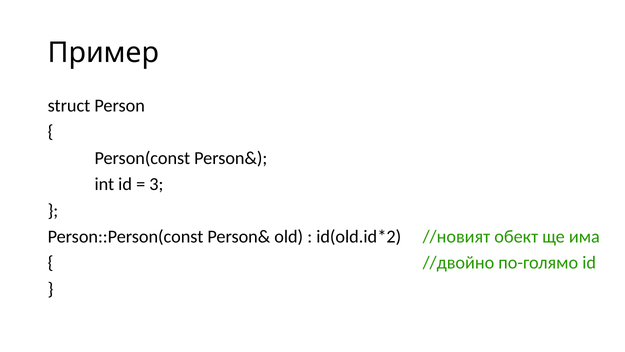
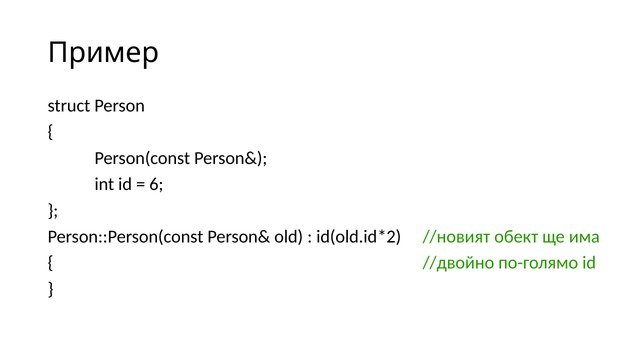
3: 3 -> 6 (156, 184)
